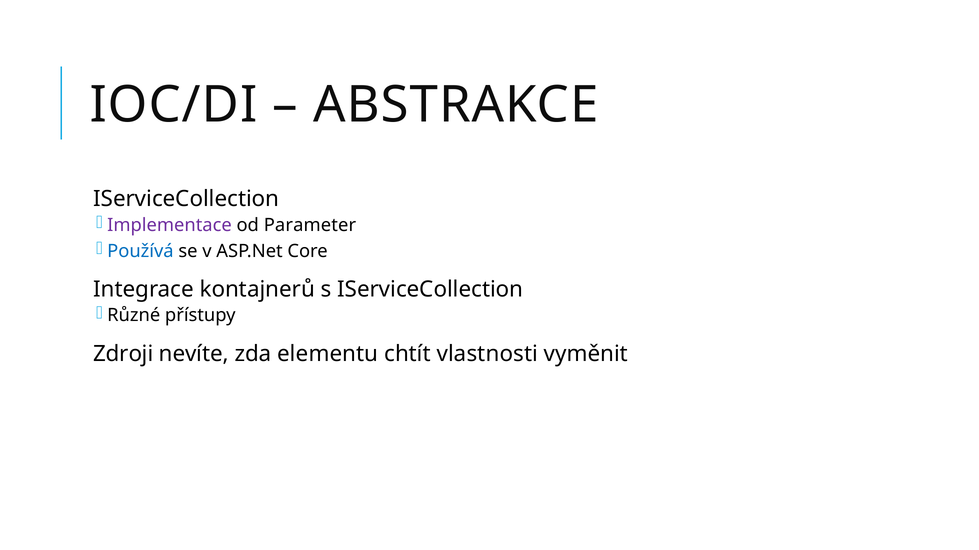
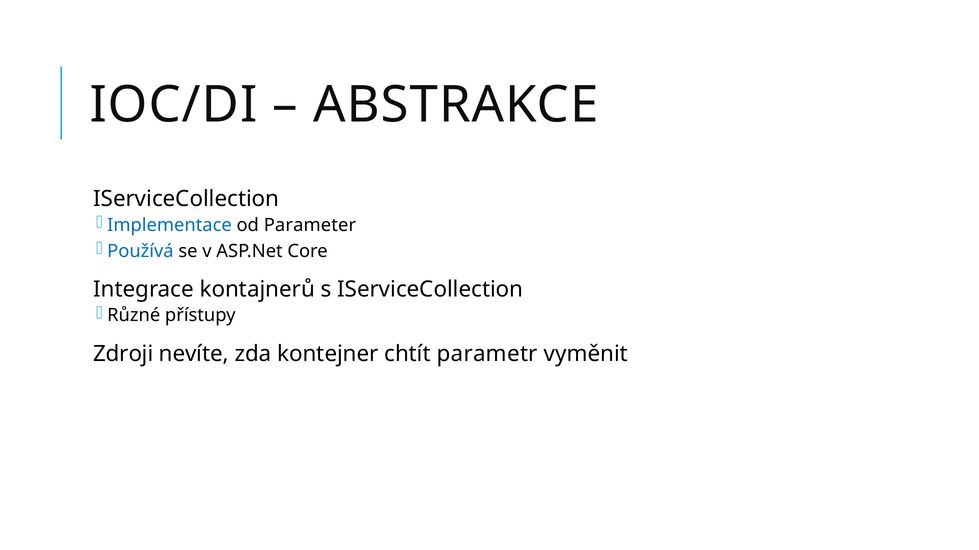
Implementace colour: purple -> blue (170, 225)
elementu: elementu -> kontejner (328, 354)
vlastnosti: vlastnosti -> parametr (487, 354)
